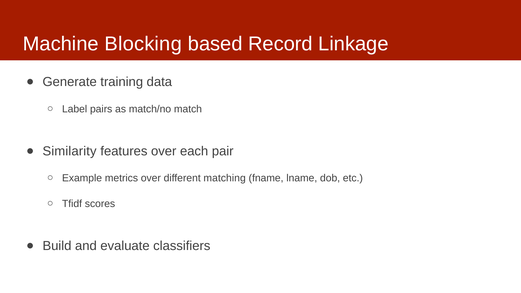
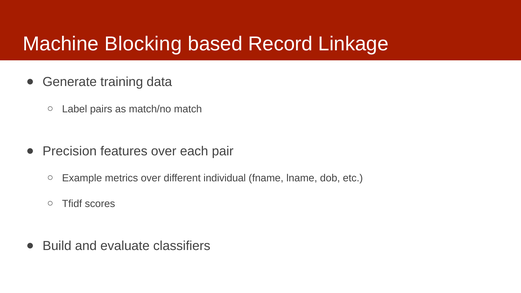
Similarity: Similarity -> Precision (70, 151)
matching: matching -> individual (225, 178)
